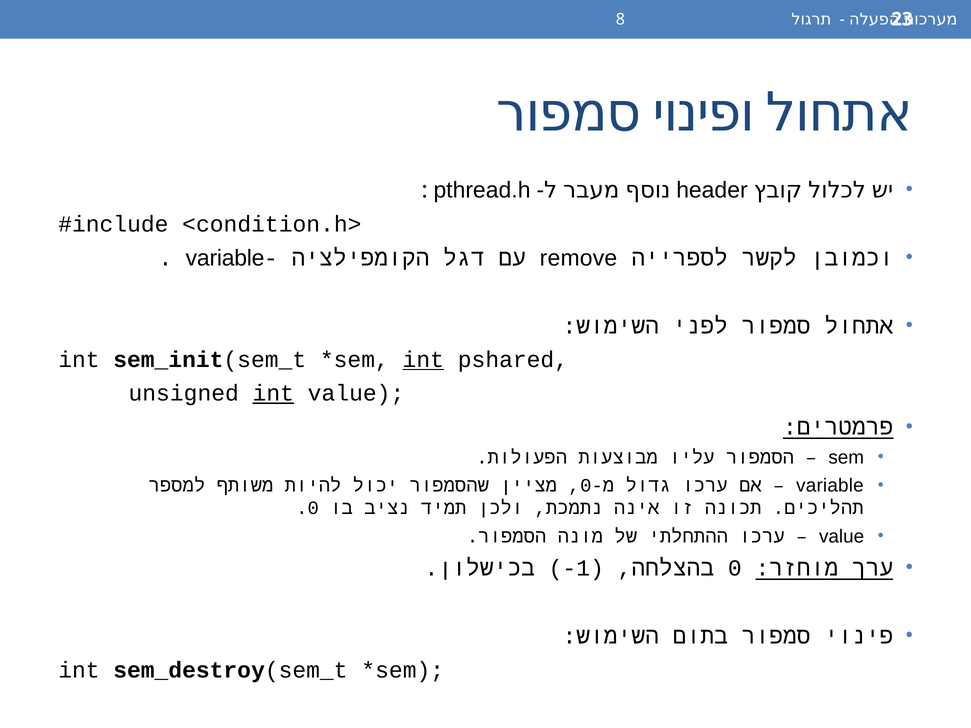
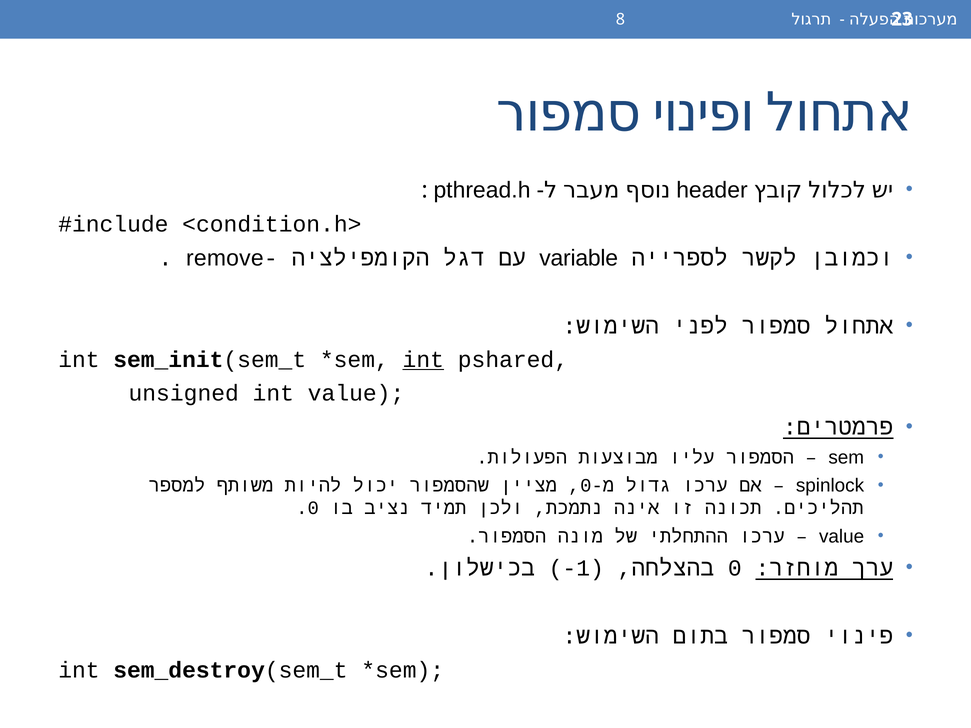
variable: variable -> remove (225, 258)
remove: remove -> variable (579, 258)
int underline: present -> none (273, 394)
variable: variable -> spinlock (830, 486)
